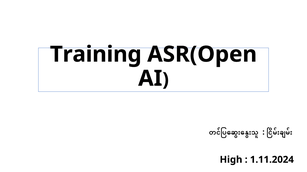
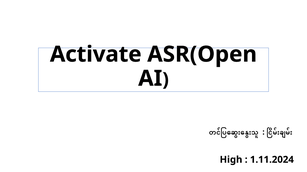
Training: Training -> Activate (96, 55)
